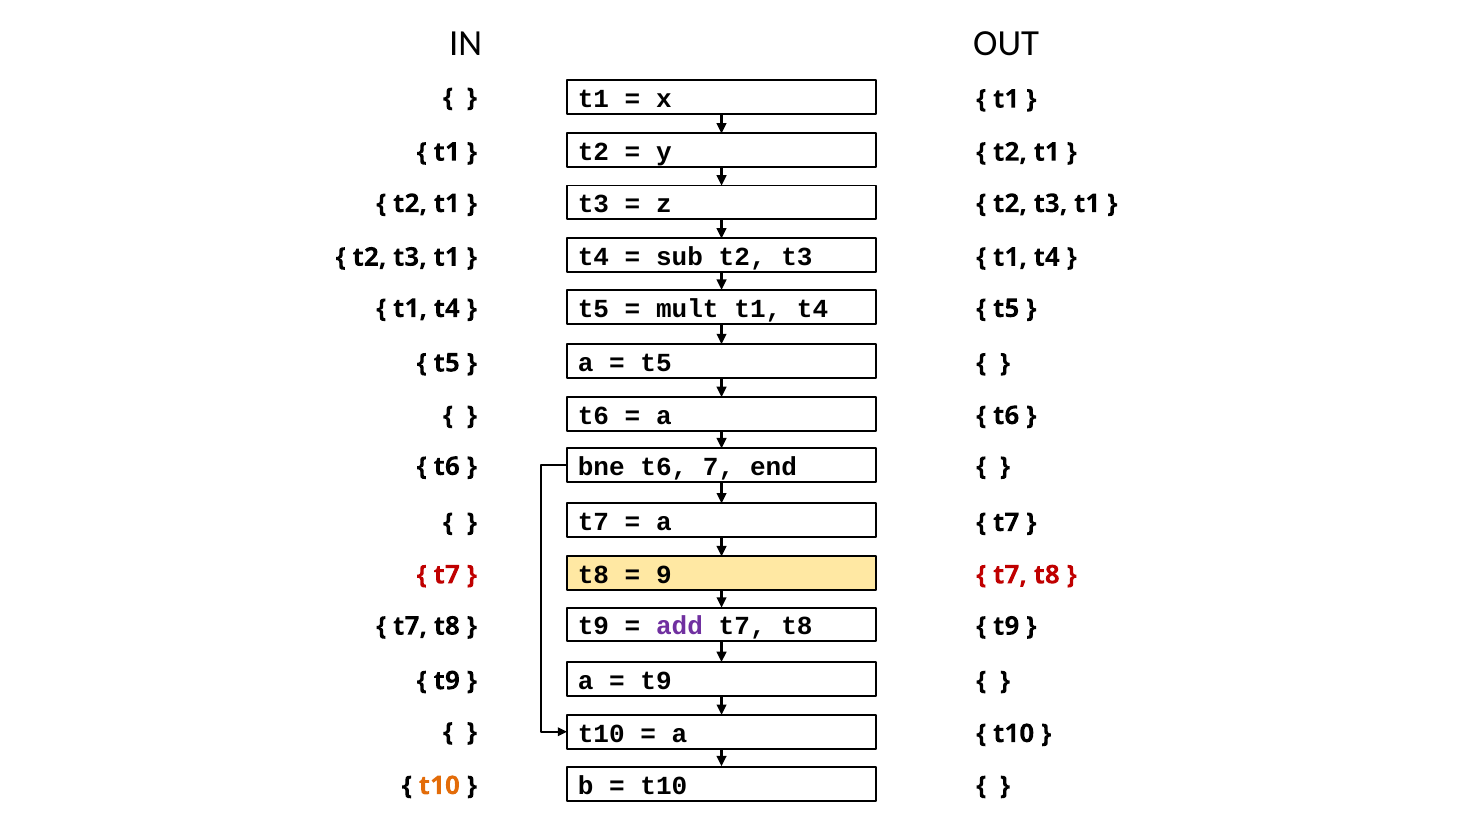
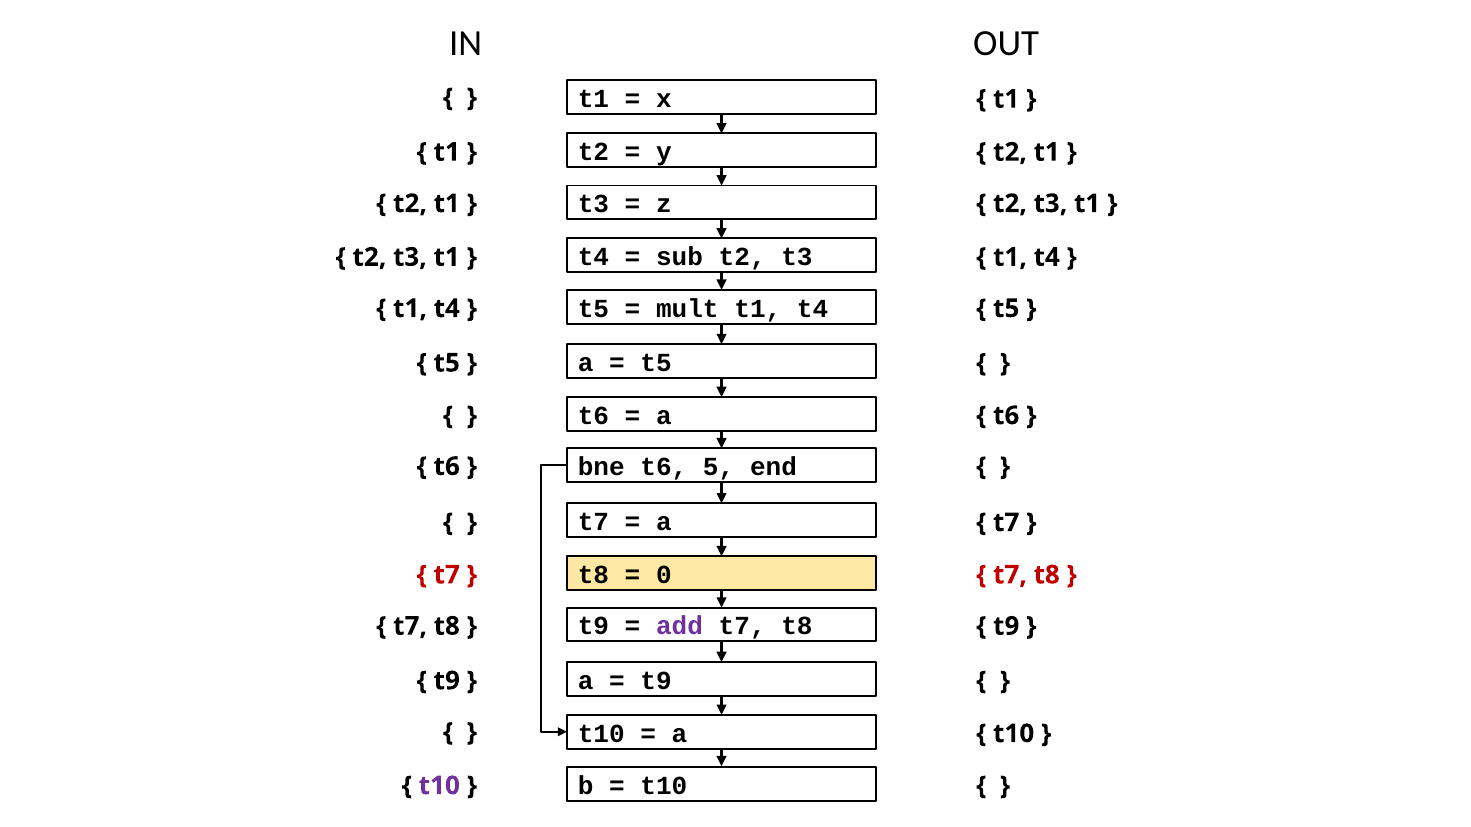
7: 7 -> 5 (719, 467)
9: 9 -> 0 (664, 575)
t10 colour: orange -> purple (439, 786)
